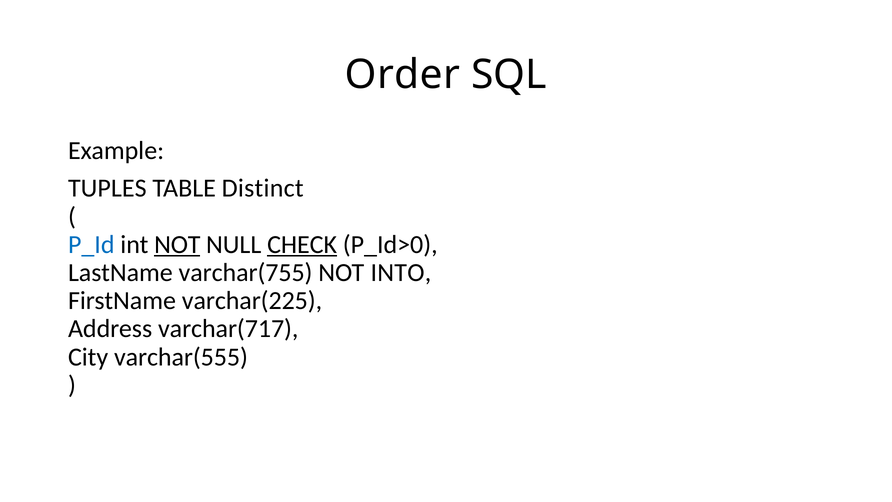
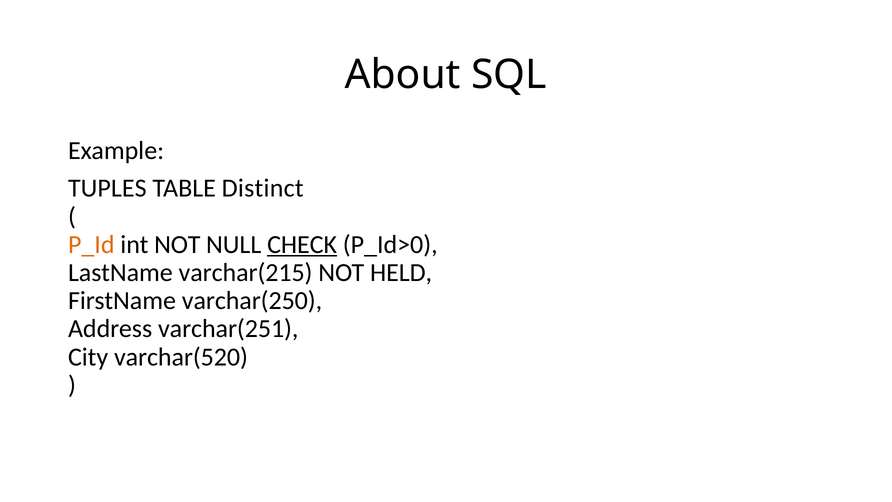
Order: Order -> About (403, 75)
P_Id colour: blue -> orange (91, 244)
NOT underline: present -> none (177, 244)
varchar(755: varchar(755 -> varchar(215 (246, 273)
INTO: INTO -> HELD (401, 273)
varchar(225: varchar(225 -> varchar(250 (252, 301)
varchar(717: varchar(717 -> varchar(251 (228, 329)
varchar(555: varchar(555 -> varchar(520 (181, 357)
